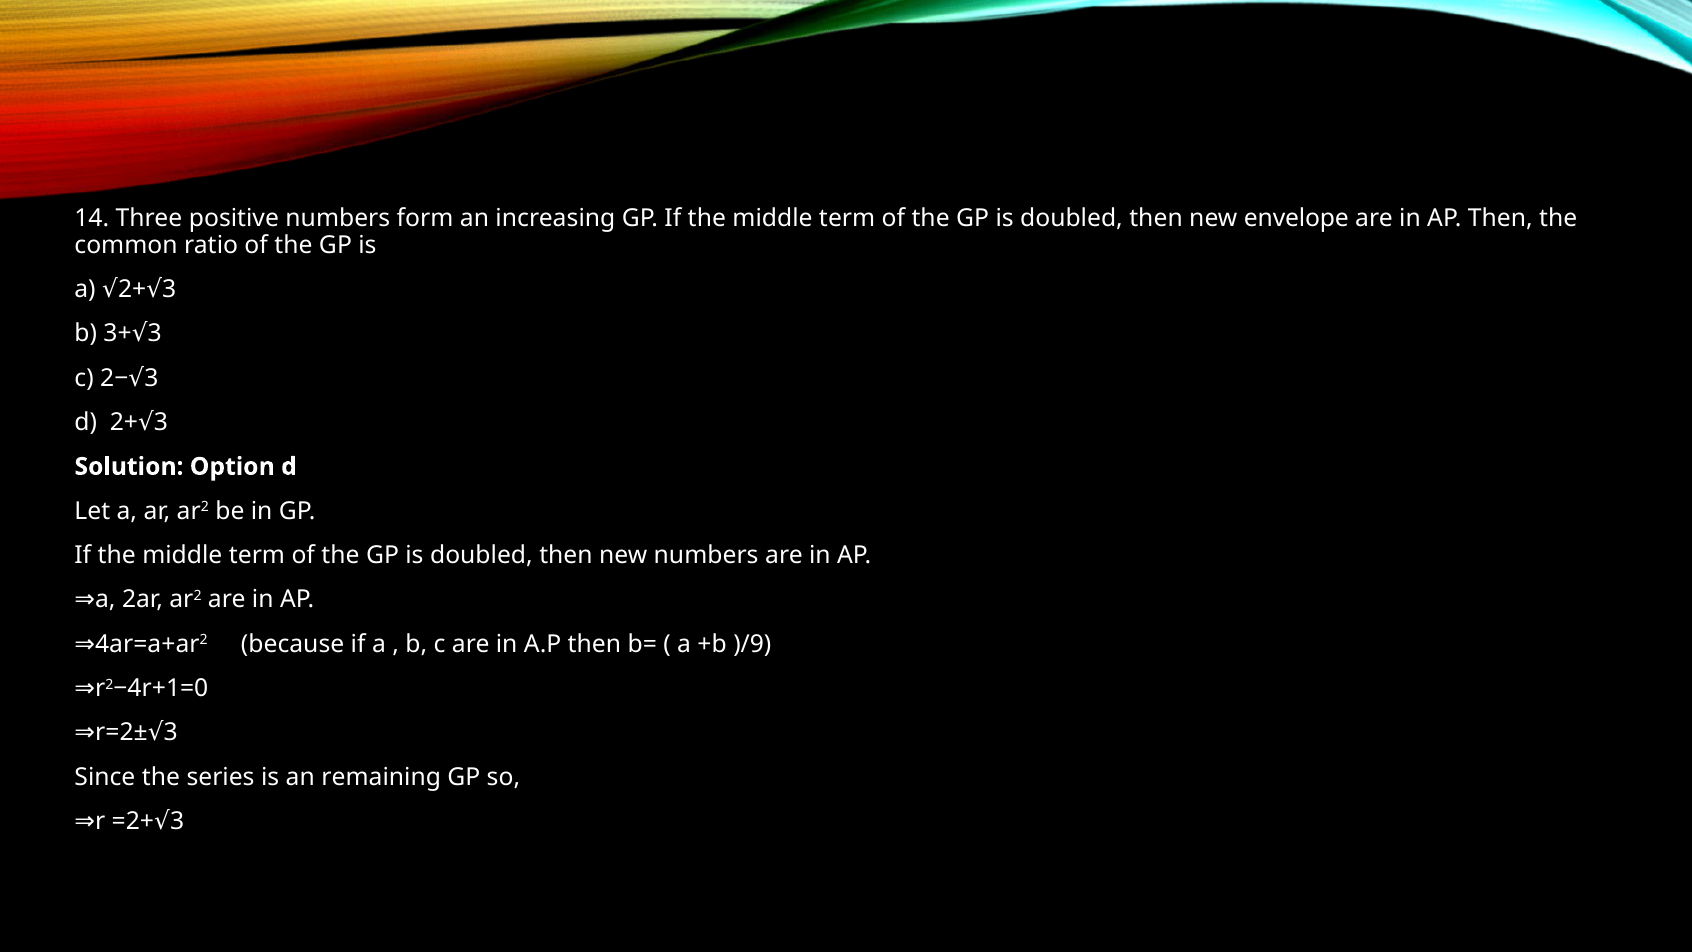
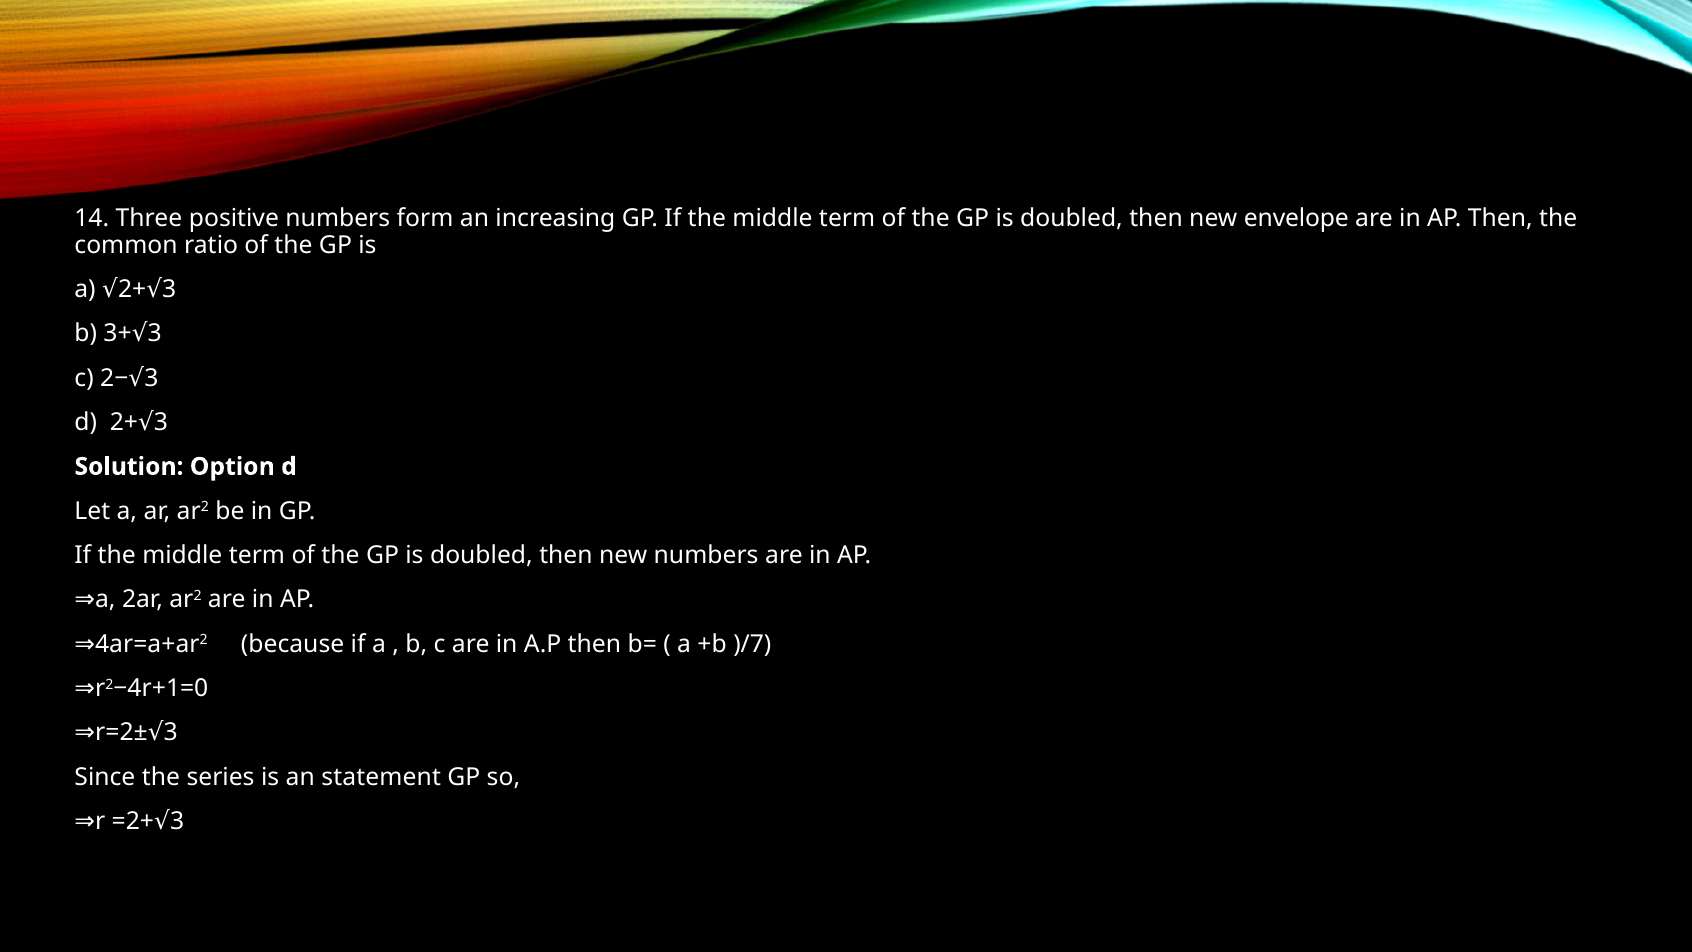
)/9: )/9 -> )/7 (752, 644)
remaining: remaining -> statement (381, 777)
